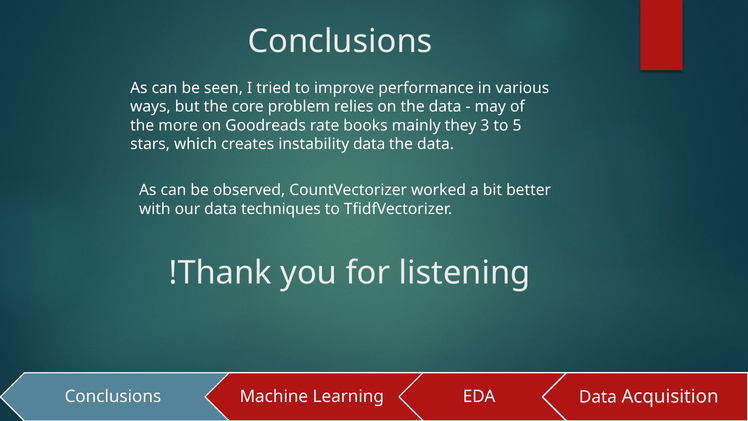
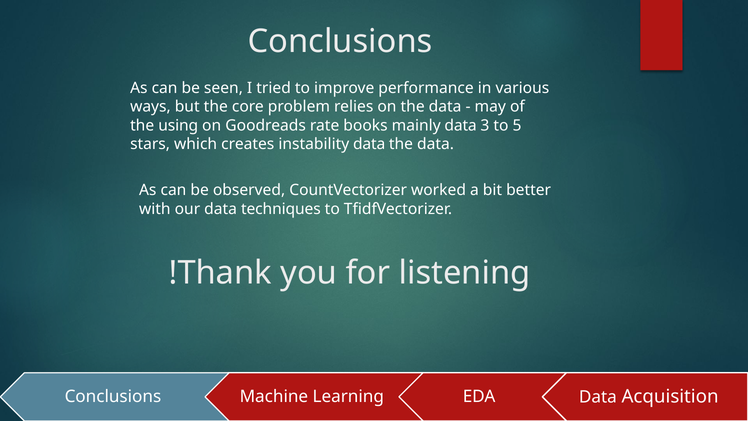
more: more -> using (178, 125)
mainly they: they -> data (461, 125)
